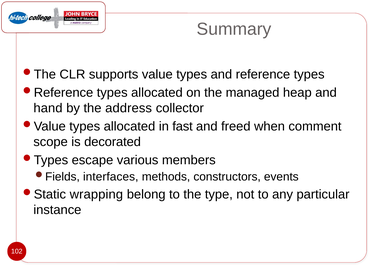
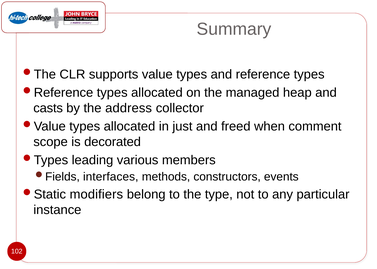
hand: hand -> casts (48, 108)
fast: fast -> just (182, 127)
escape: escape -> leading (92, 160)
wrapping: wrapping -> modifiers (96, 195)
